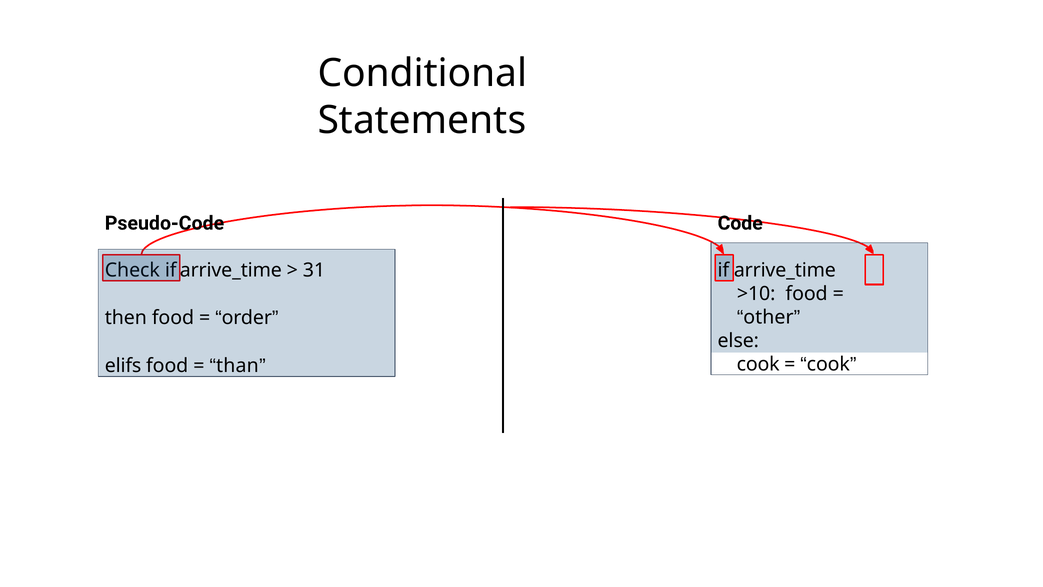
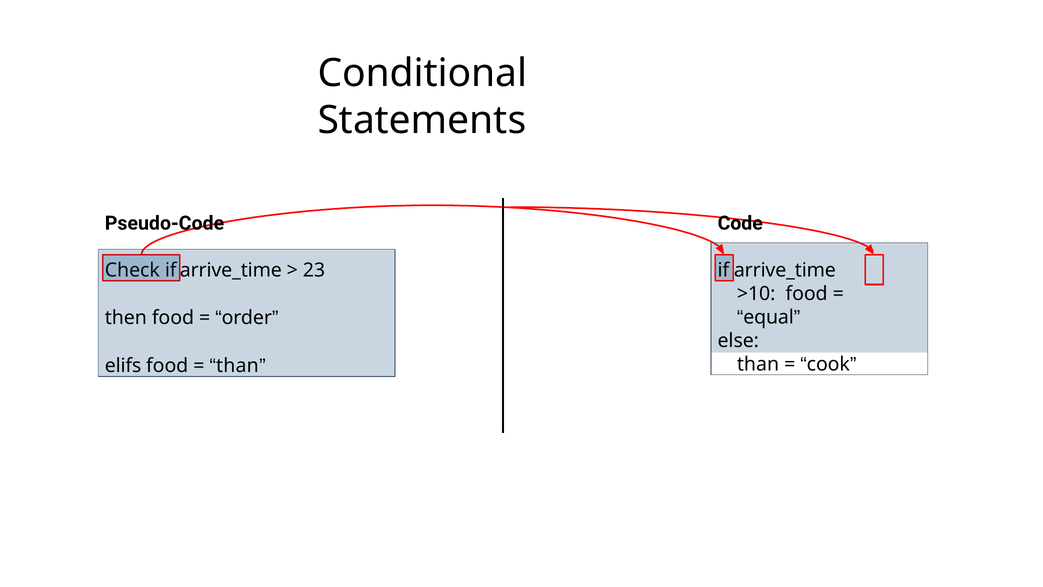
31: 31 -> 23 (314, 270)
other: other -> equal (769, 317)
cook: cook -> than (758, 364)
